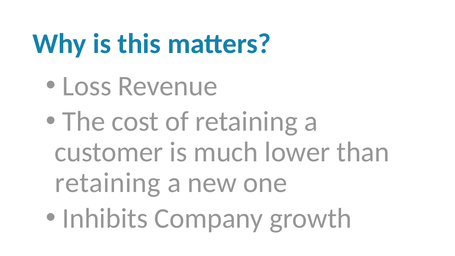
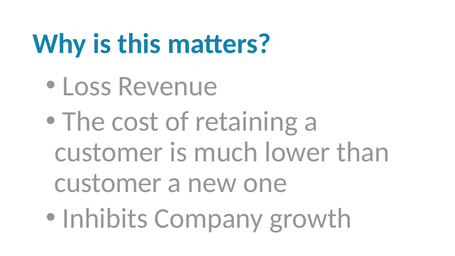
retaining: retaining -> customer (108, 183)
